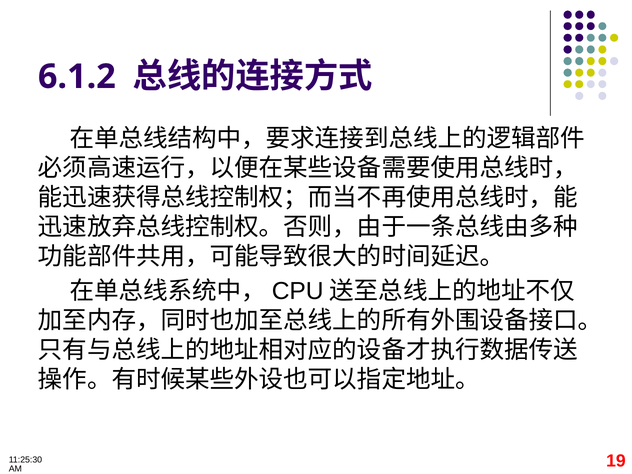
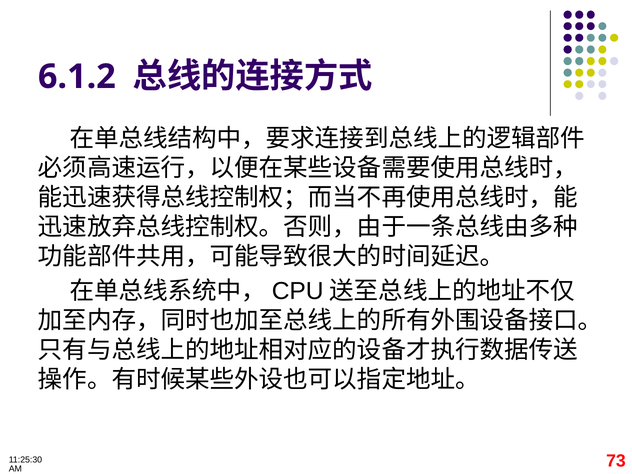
19: 19 -> 73 (616, 461)
